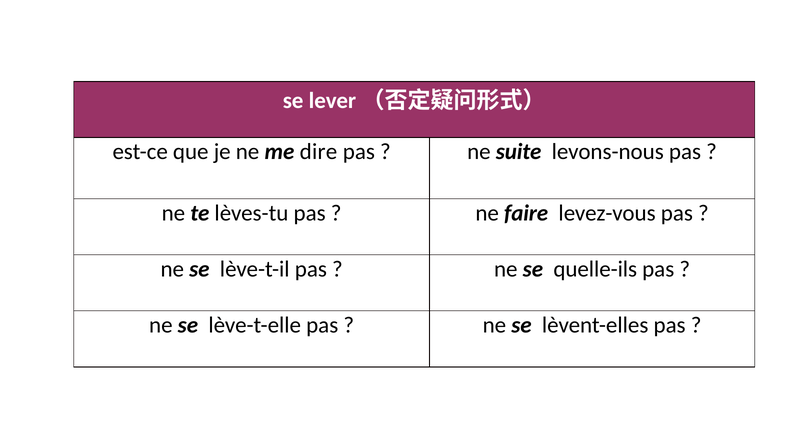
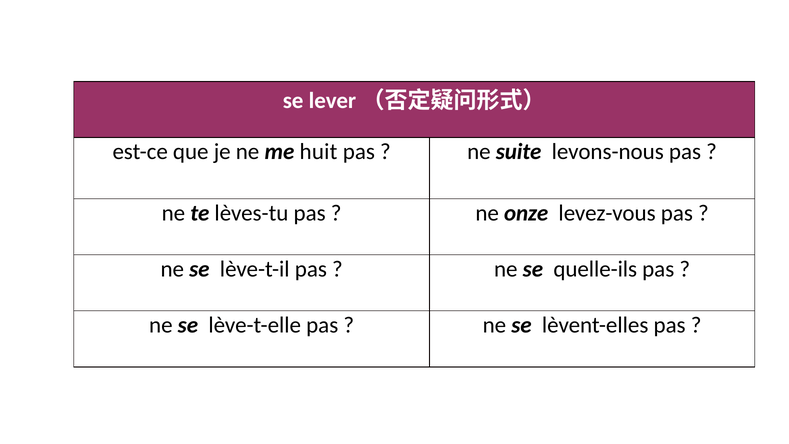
dire: dire -> huit (318, 152)
faire: faire -> onze (526, 213)
